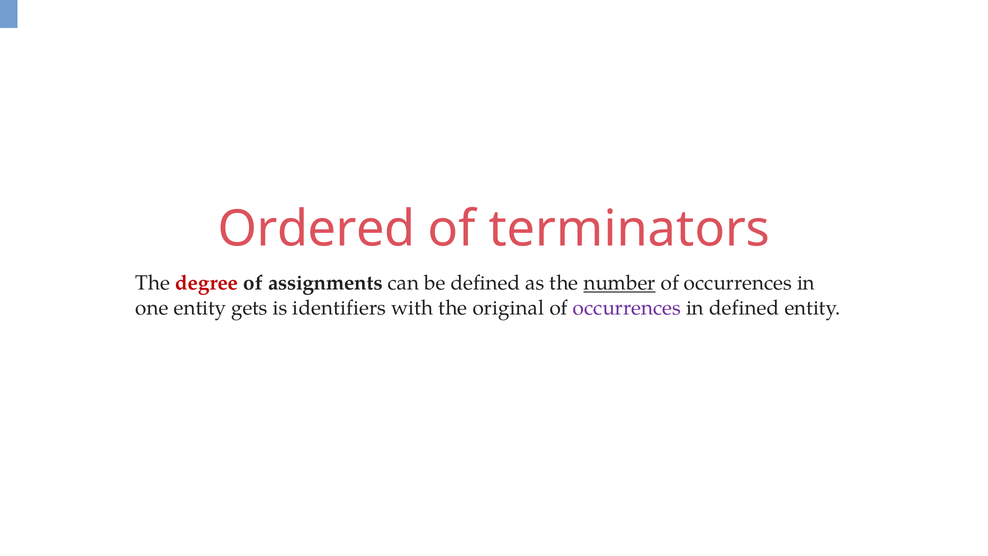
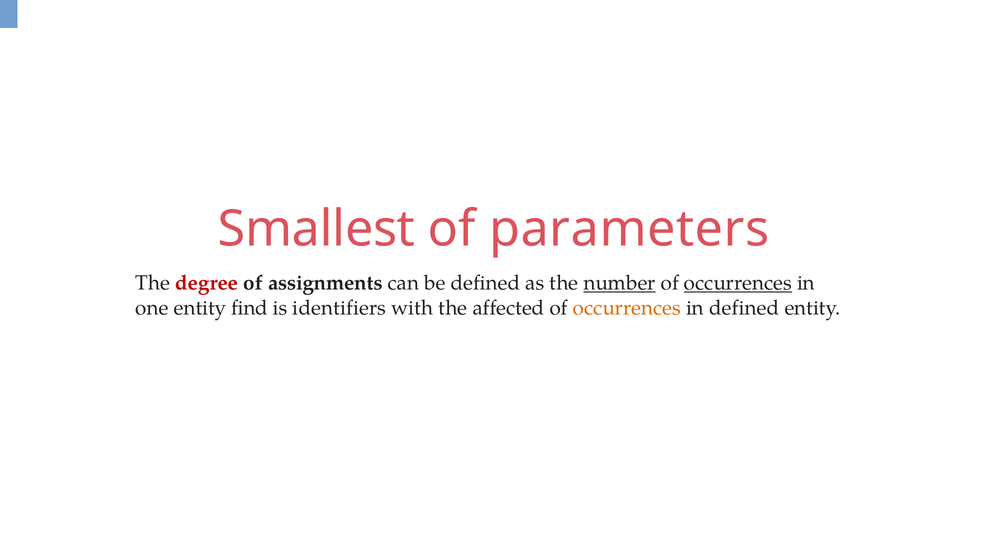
Ordered: Ordered -> Smallest (316, 229)
terminators: terminators -> parameters (629, 229)
occurrences underline: none -> present (738, 283)
gets: gets -> find (250, 308)
original: original -> affected (509, 308)
occurrences colour: purple -> orange (627, 308)
